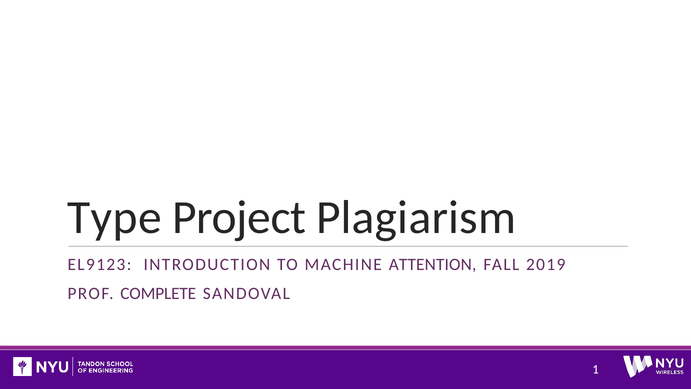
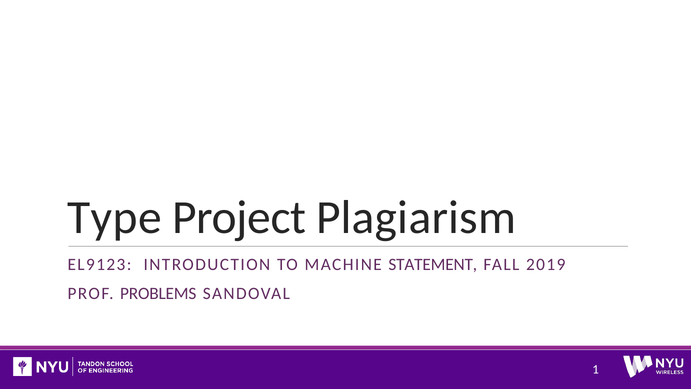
ATTENTION: ATTENTION -> STATEMENT (433, 264)
COMPLETE: COMPLETE -> PROBLEMS (158, 293)
